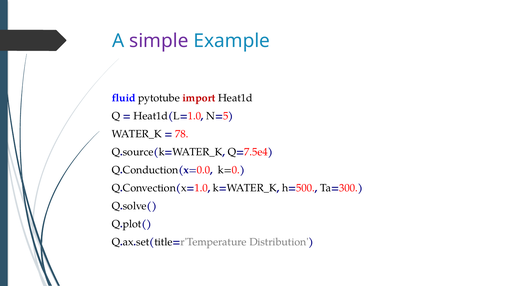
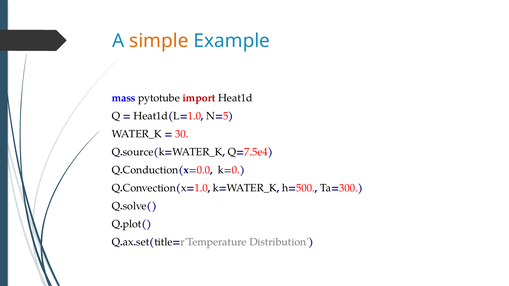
simple colour: purple -> orange (159, 41)
fluid: fluid -> mass (124, 98)
78: 78 -> 30 (182, 134)
